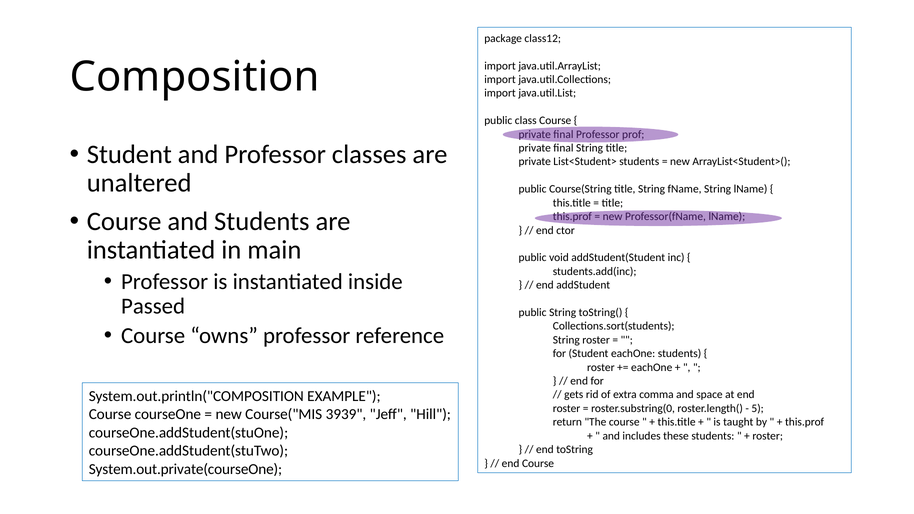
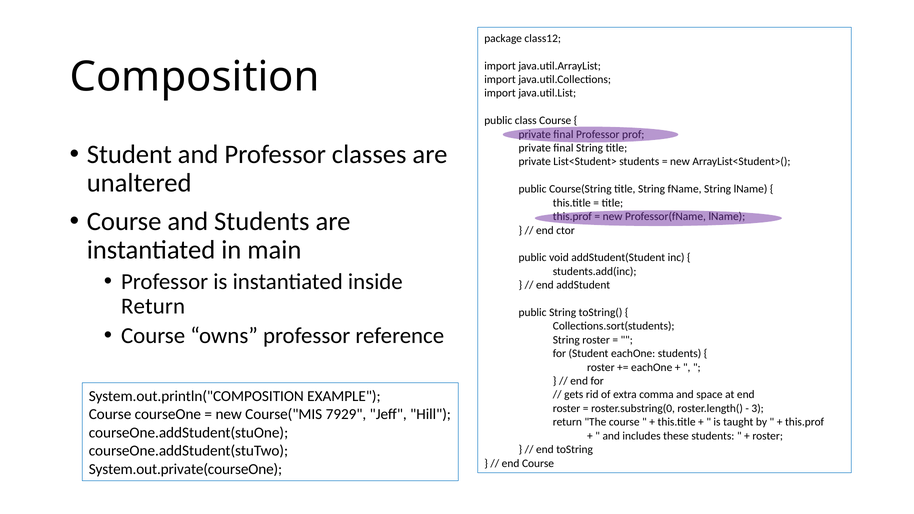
Passed: Passed -> Return (153, 306)
5: 5 -> 3 (758, 409)
3939: 3939 -> 7929 (346, 415)
